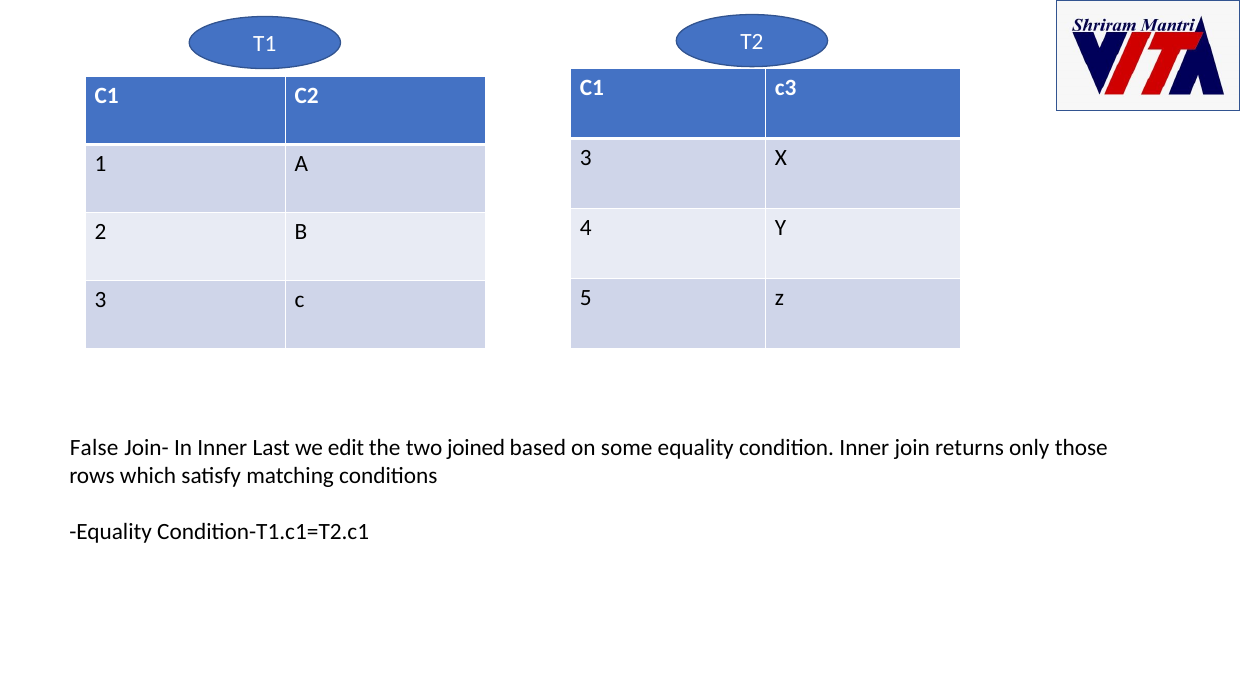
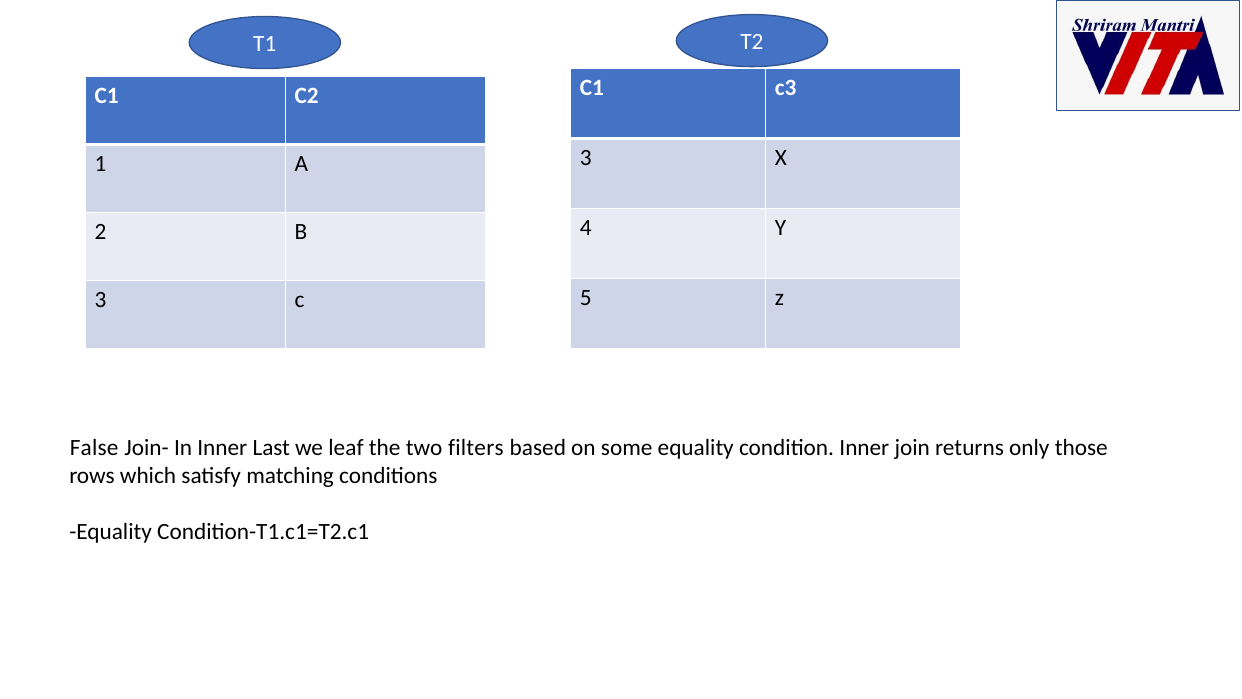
edit: edit -> leaf (346, 448)
joined: joined -> filters (476, 448)
